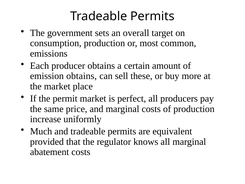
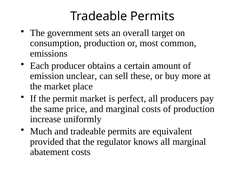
emission obtains: obtains -> unclear (82, 76)
